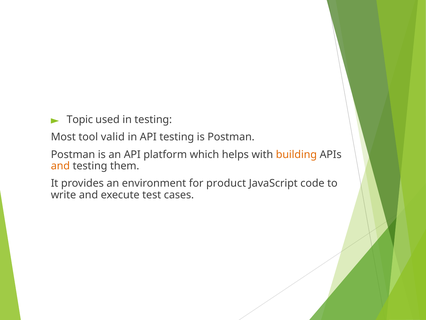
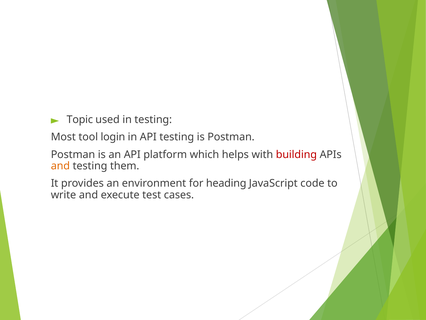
valid: valid -> login (113, 137)
building colour: orange -> red (296, 154)
product: product -> heading (226, 183)
